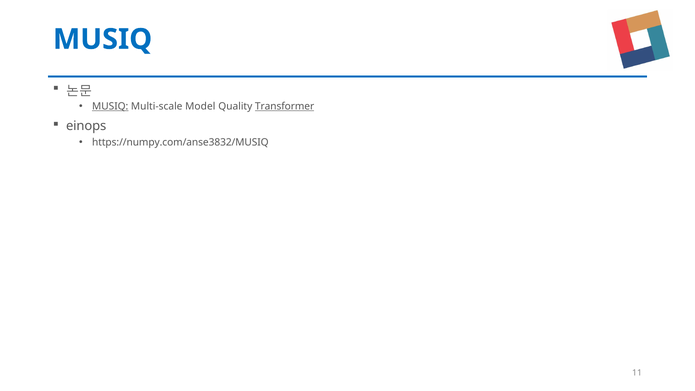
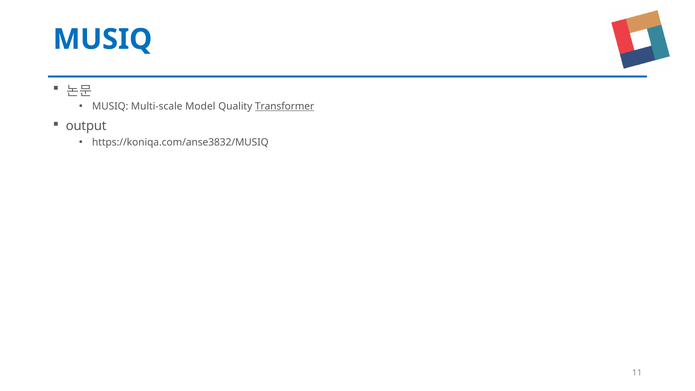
MUSIQ underline: present -> none (110, 106)
einops: einops -> output (86, 126)
https://numpy.com/anse3832/MUSIQ: https://numpy.com/anse3832/MUSIQ -> https://koniqa.com/anse3832/MUSIQ (180, 142)
